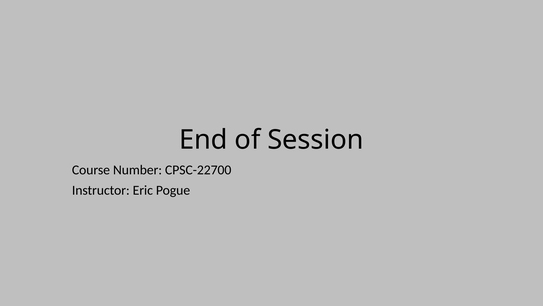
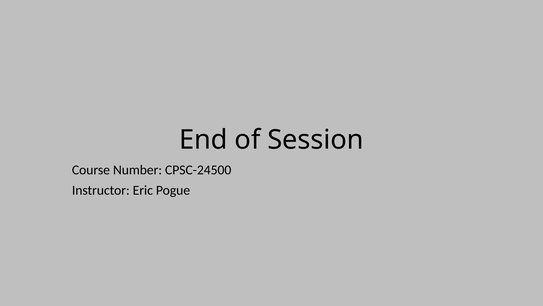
CPSC-22700: CPSC-22700 -> CPSC-24500 (198, 170)
